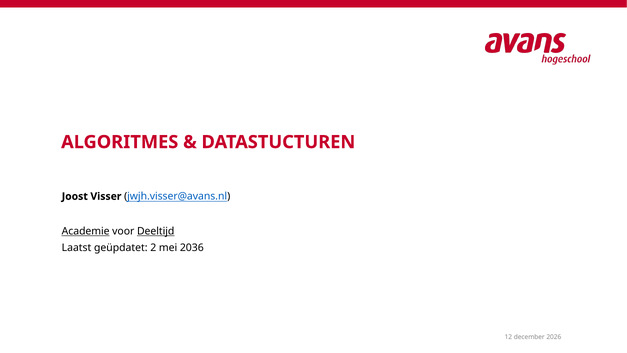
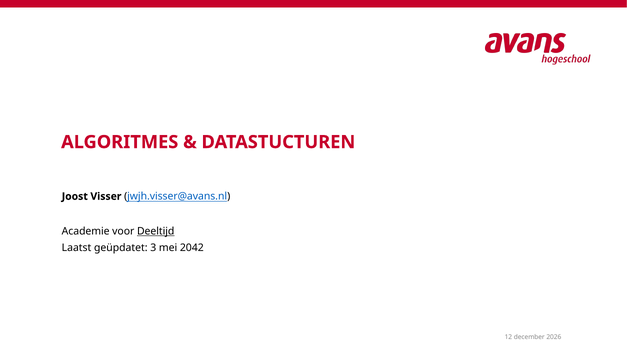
Academie underline: present -> none (86, 231)
2: 2 -> 3 (153, 248)
2036: 2036 -> 2042 (192, 248)
